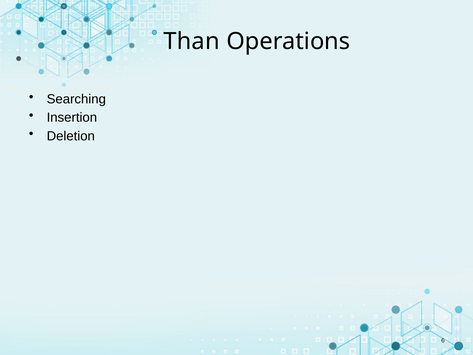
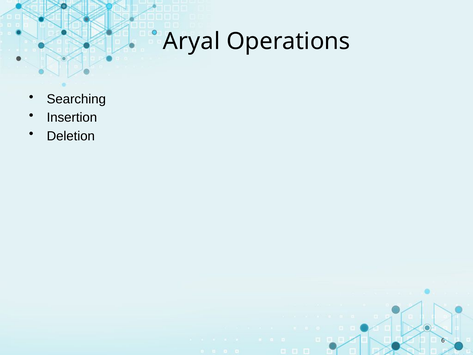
Than: Than -> Aryal (192, 41)
